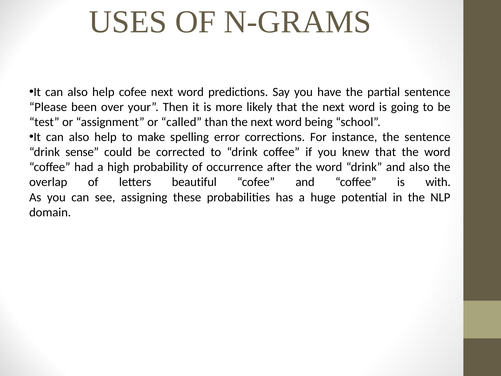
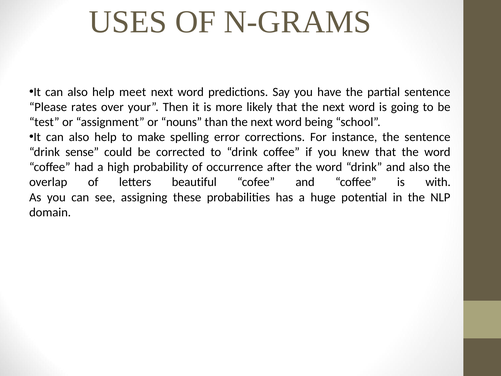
help cofee: cofee -> meet (133, 92)
been: been -> rates (84, 107)
called: called -> nouns (181, 122)
